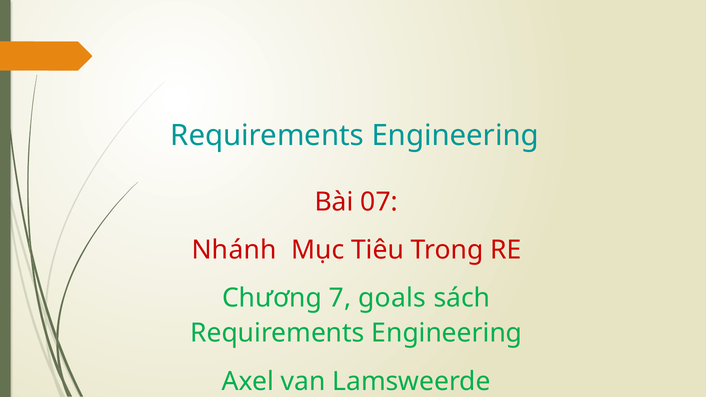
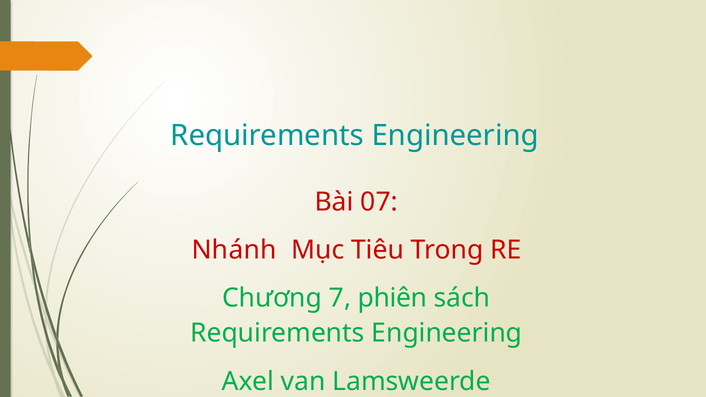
goals: goals -> phiên (392, 298)
